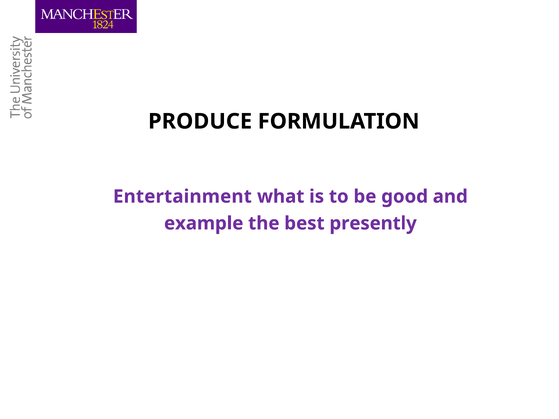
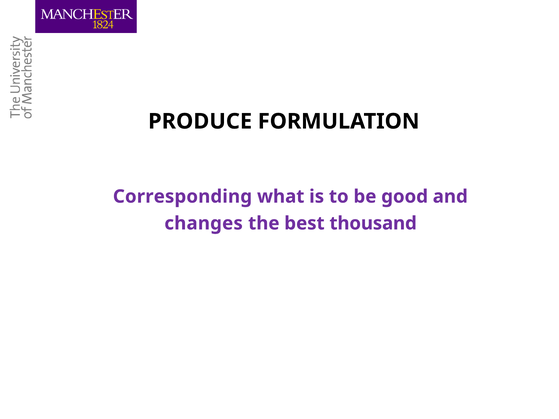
Entertainment: Entertainment -> Corresponding (182, 197)
example: example -> changes (204, 223)
presently: presently -> thousand (373, 223)
